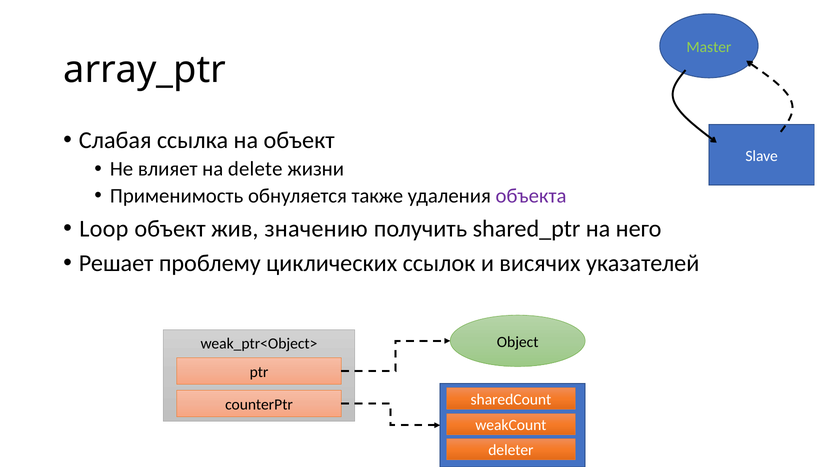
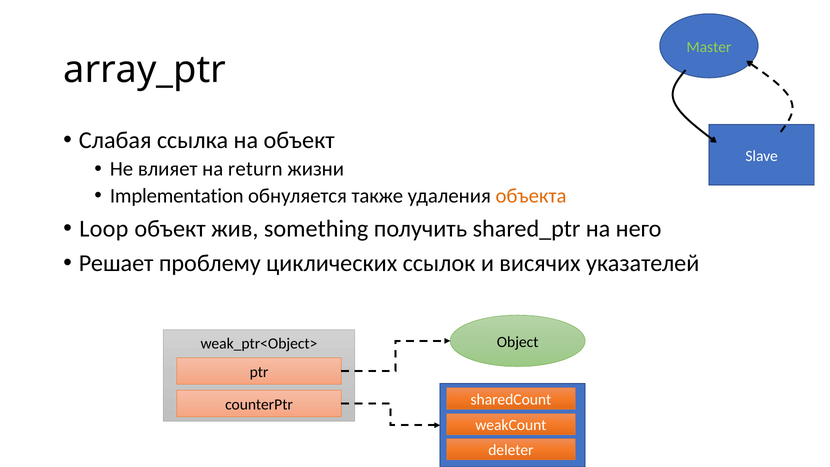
delete: delete -> return (255, 169)
Применимость: Применимость -> Implementation (177, 196)
объекта colour: purple -> orange (531, 196)
значению: значению -> something (316, 229)
